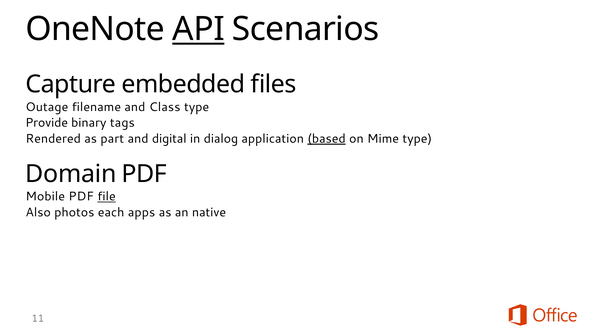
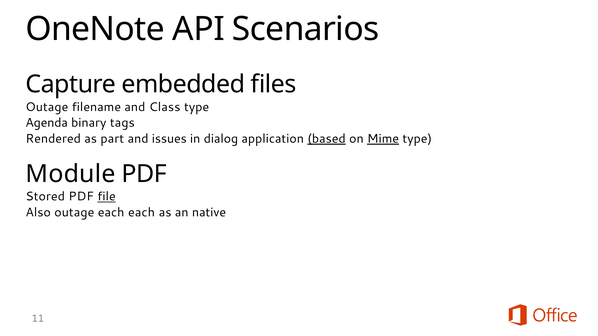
API underline: present -> none (199, 29)
Provide: Provide -> Agenda (47, 123)
digital: digital -> issues (169, 139)
Mime underline: none -> present (383, 139)
Domain: Domain -> Module (71, 174)
Mobile: Mobile -> Stored (45, 197)
Also photos: photos -> outage (74, 213)
each apps: apps -> each (142, 213)
